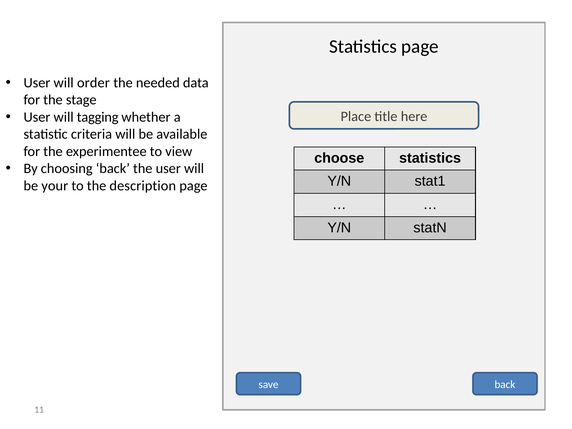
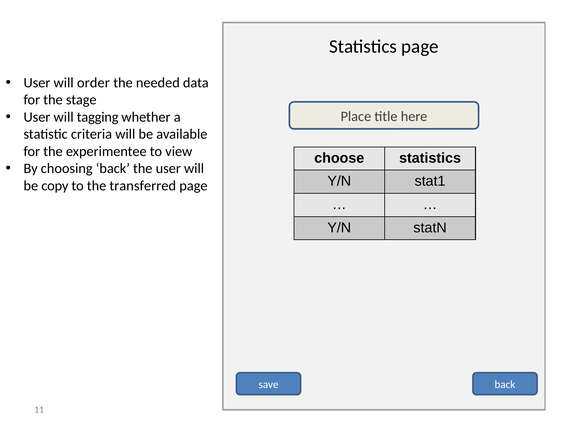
your: your -> copy (55, 186)
description: description -> transferred (143, 186)
